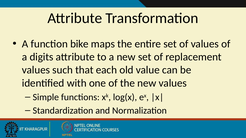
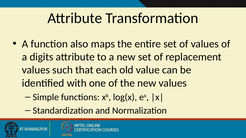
bike: bike -> also (79, 44)
